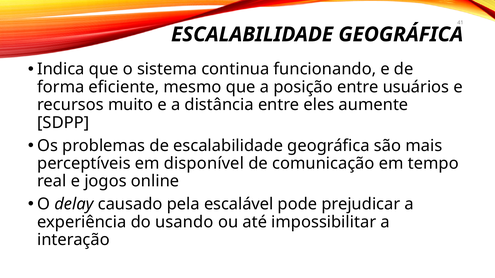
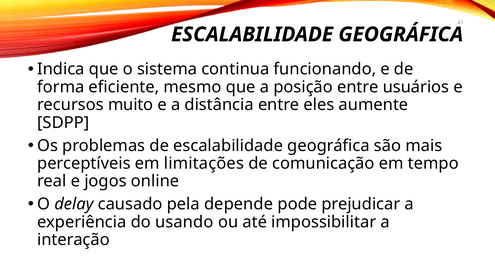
disponível: disponível -> limitações (204, 164)
escalável: escalável -> depende (239, 204)
